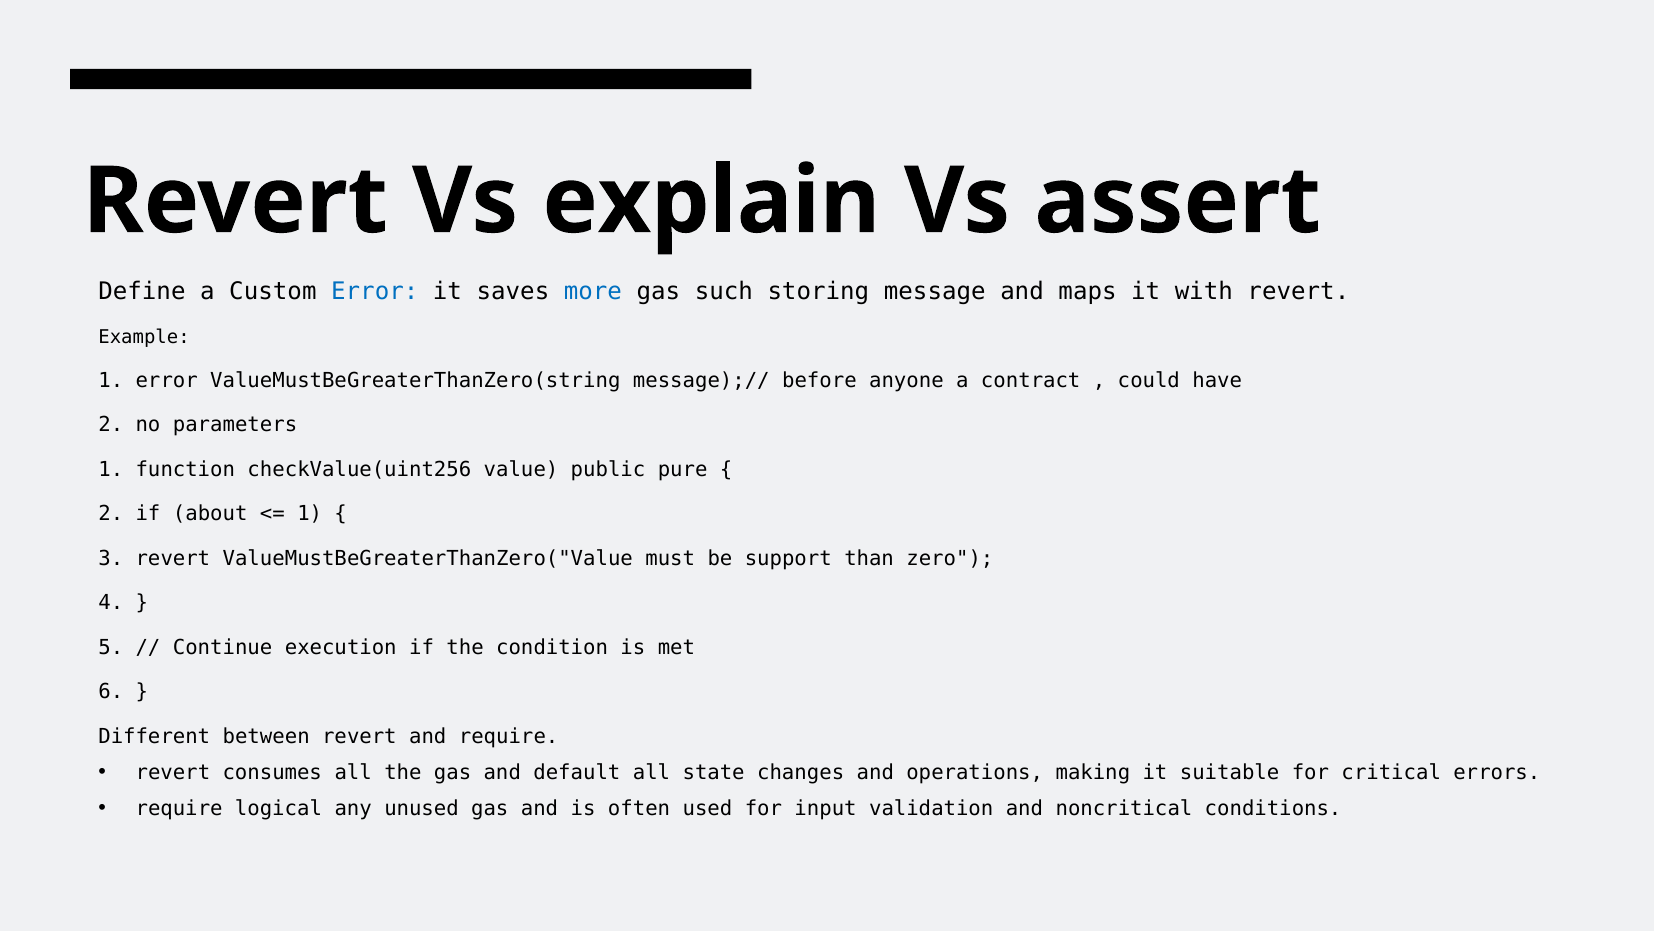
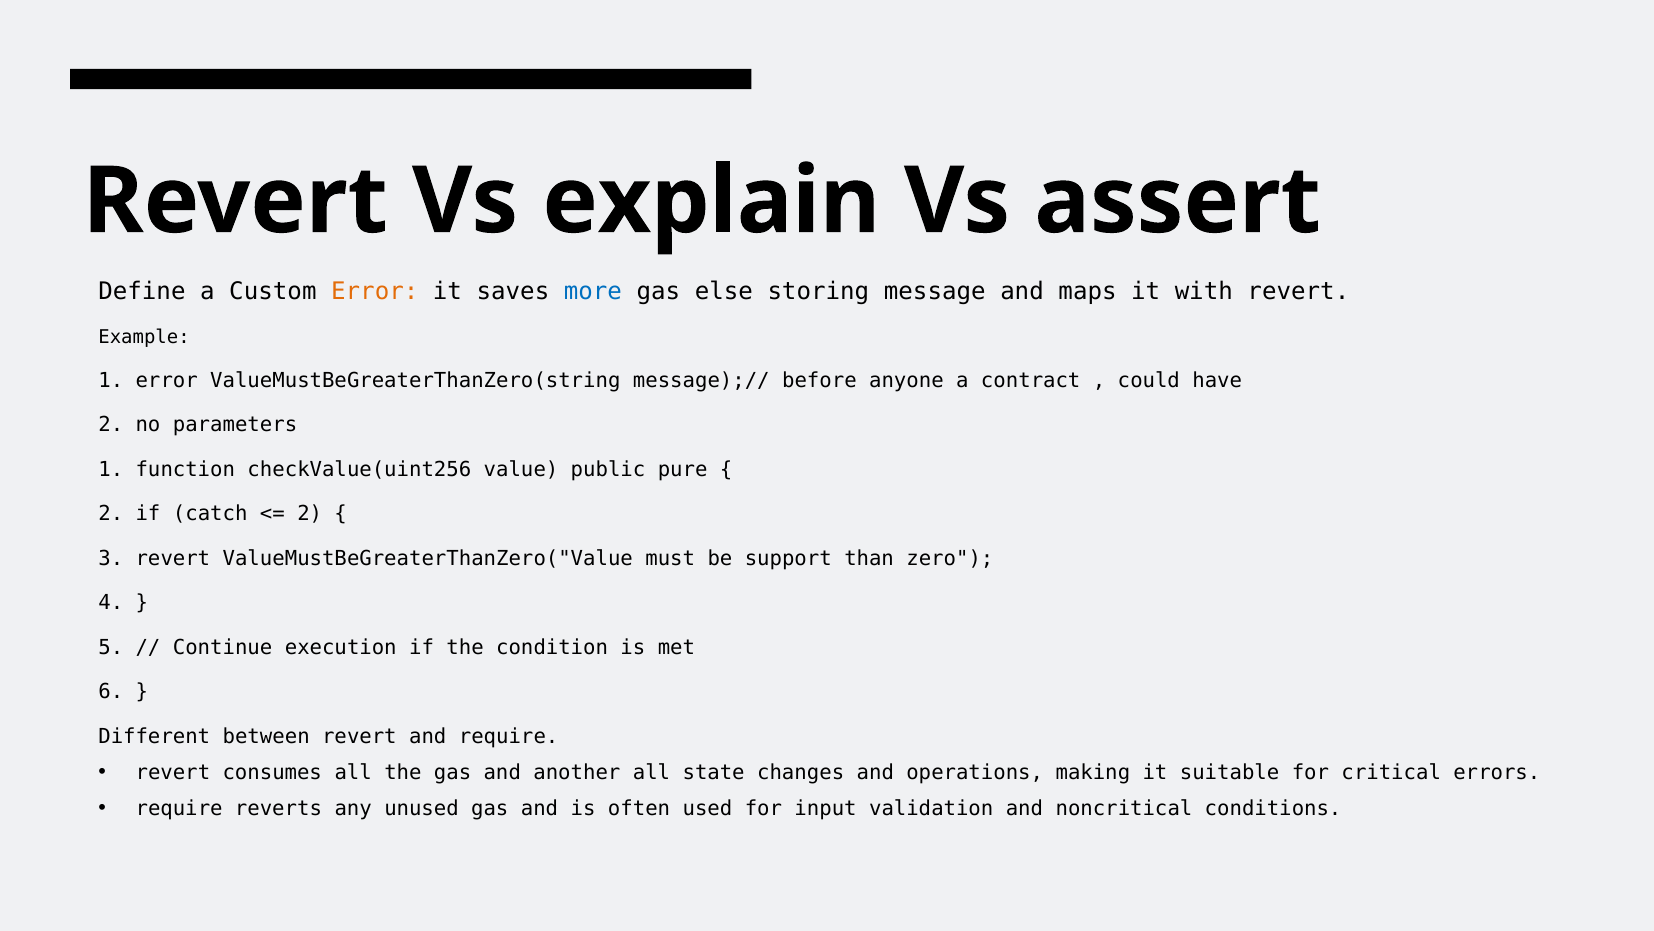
Error colour: blue -> orange (375, 292)
such: such -> else (724, 292)
about: about -> catch (210, 514)
1: 1 -> 2 (310, 514)
default: default -> another (577, 772)
logical: logical -> reverts (278, 808)
